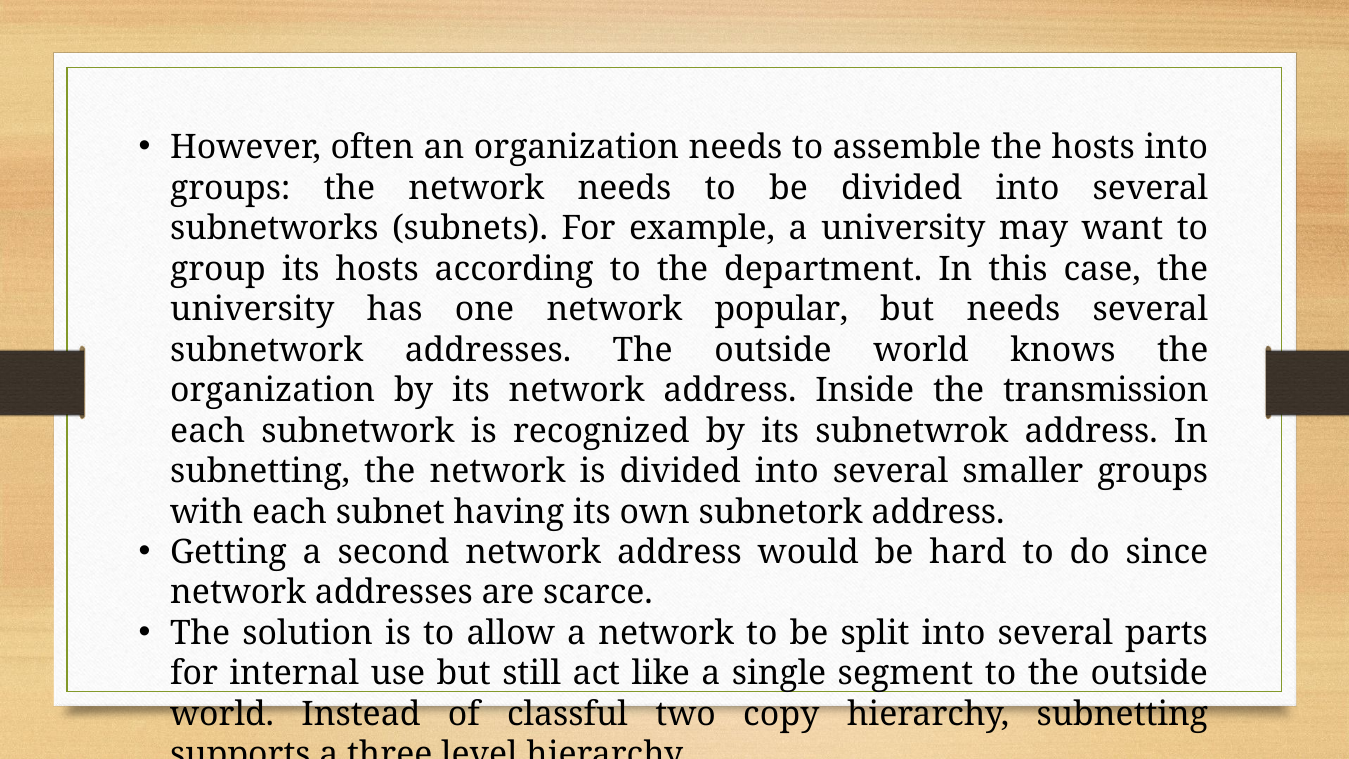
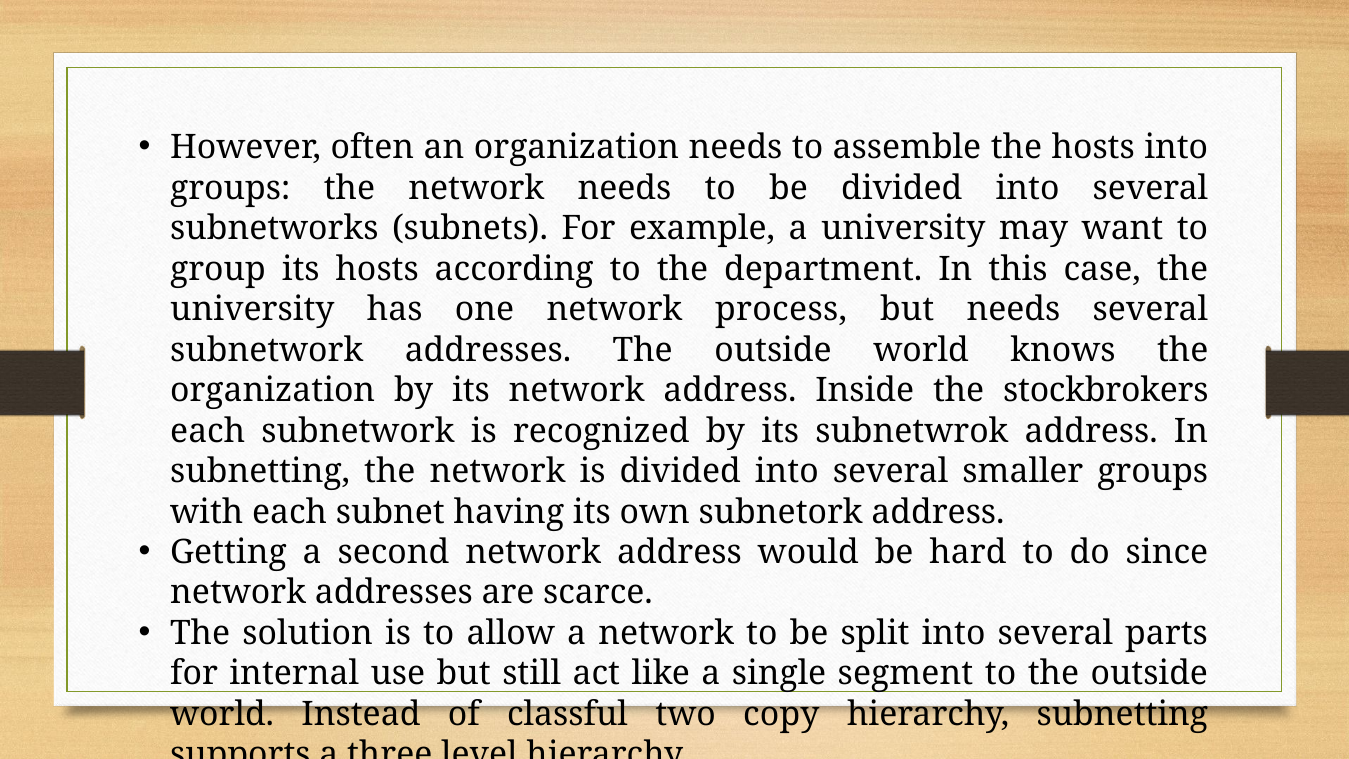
popular: popular -> process (781, 309)
transmission: transmission -> stockbrokers (1106, 390)
